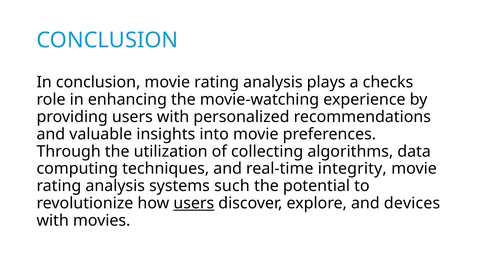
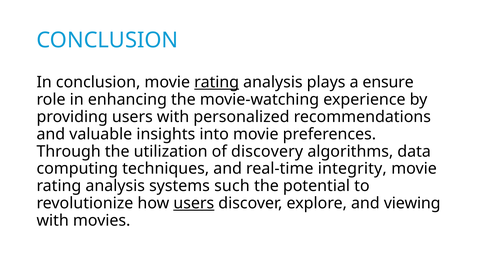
rating underline: none -> present (217, 82)
checks: checks -> ensure (388, 82)
collecting: collecting -> discovery (267, 151)
devices: devices -> viewing (412, 203)
